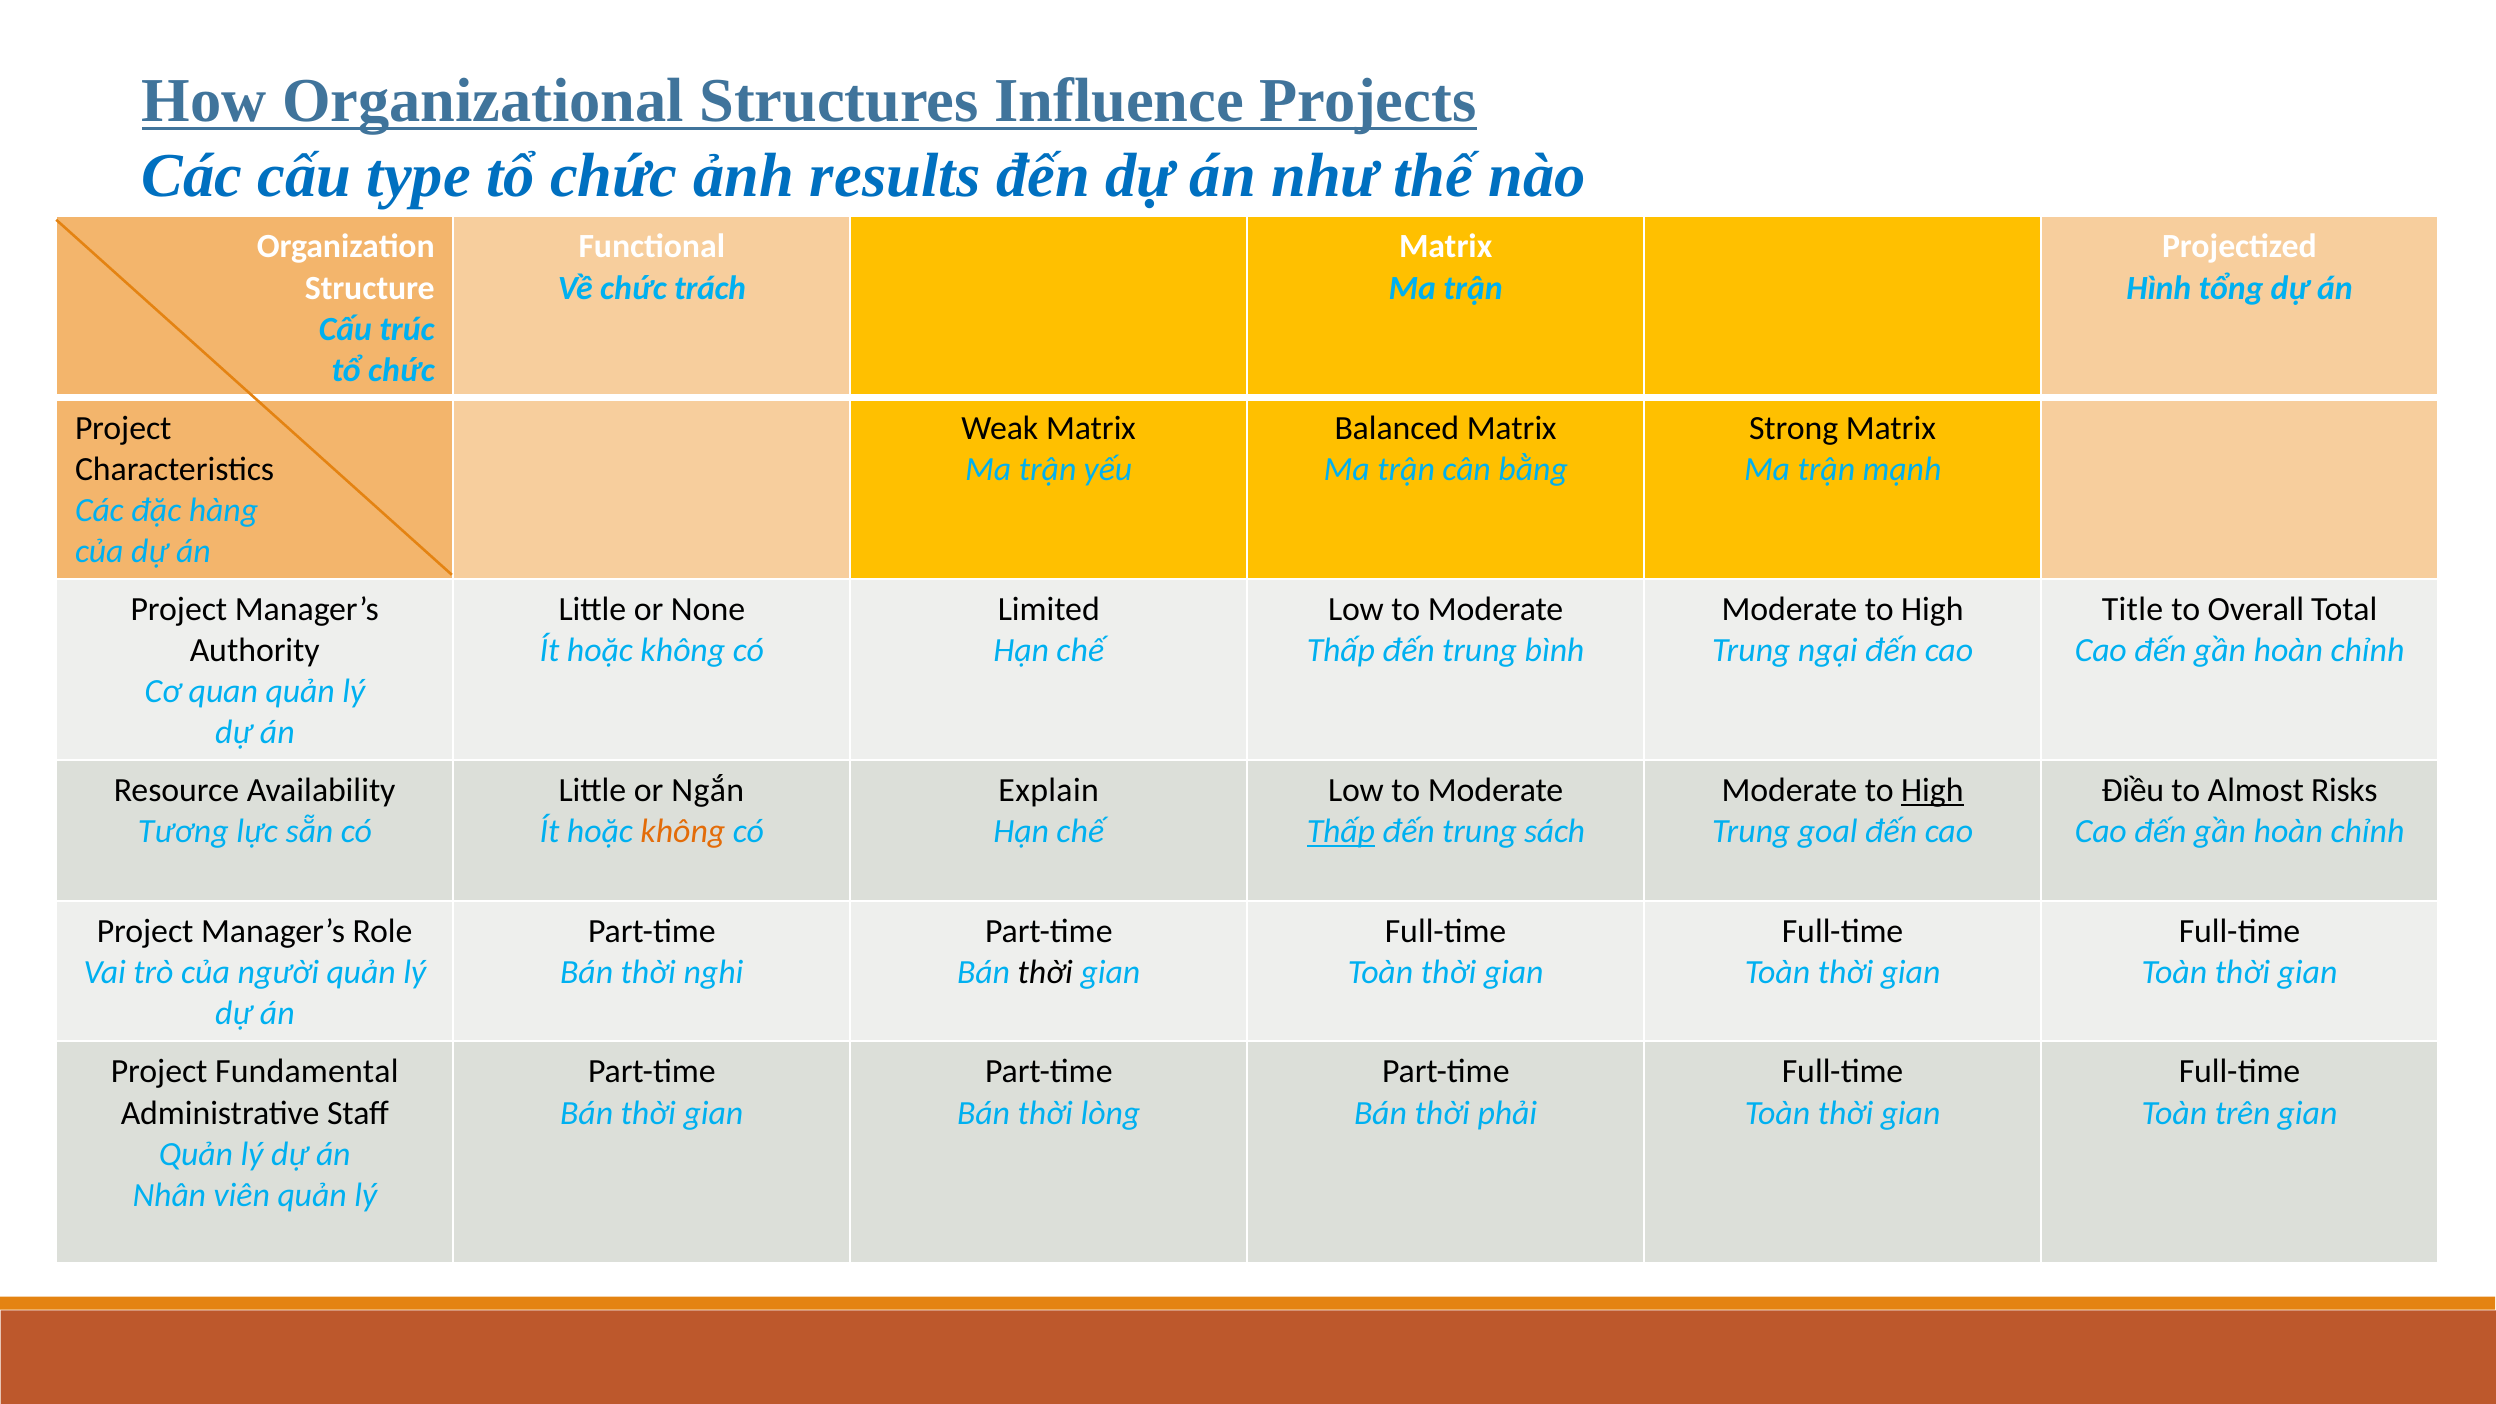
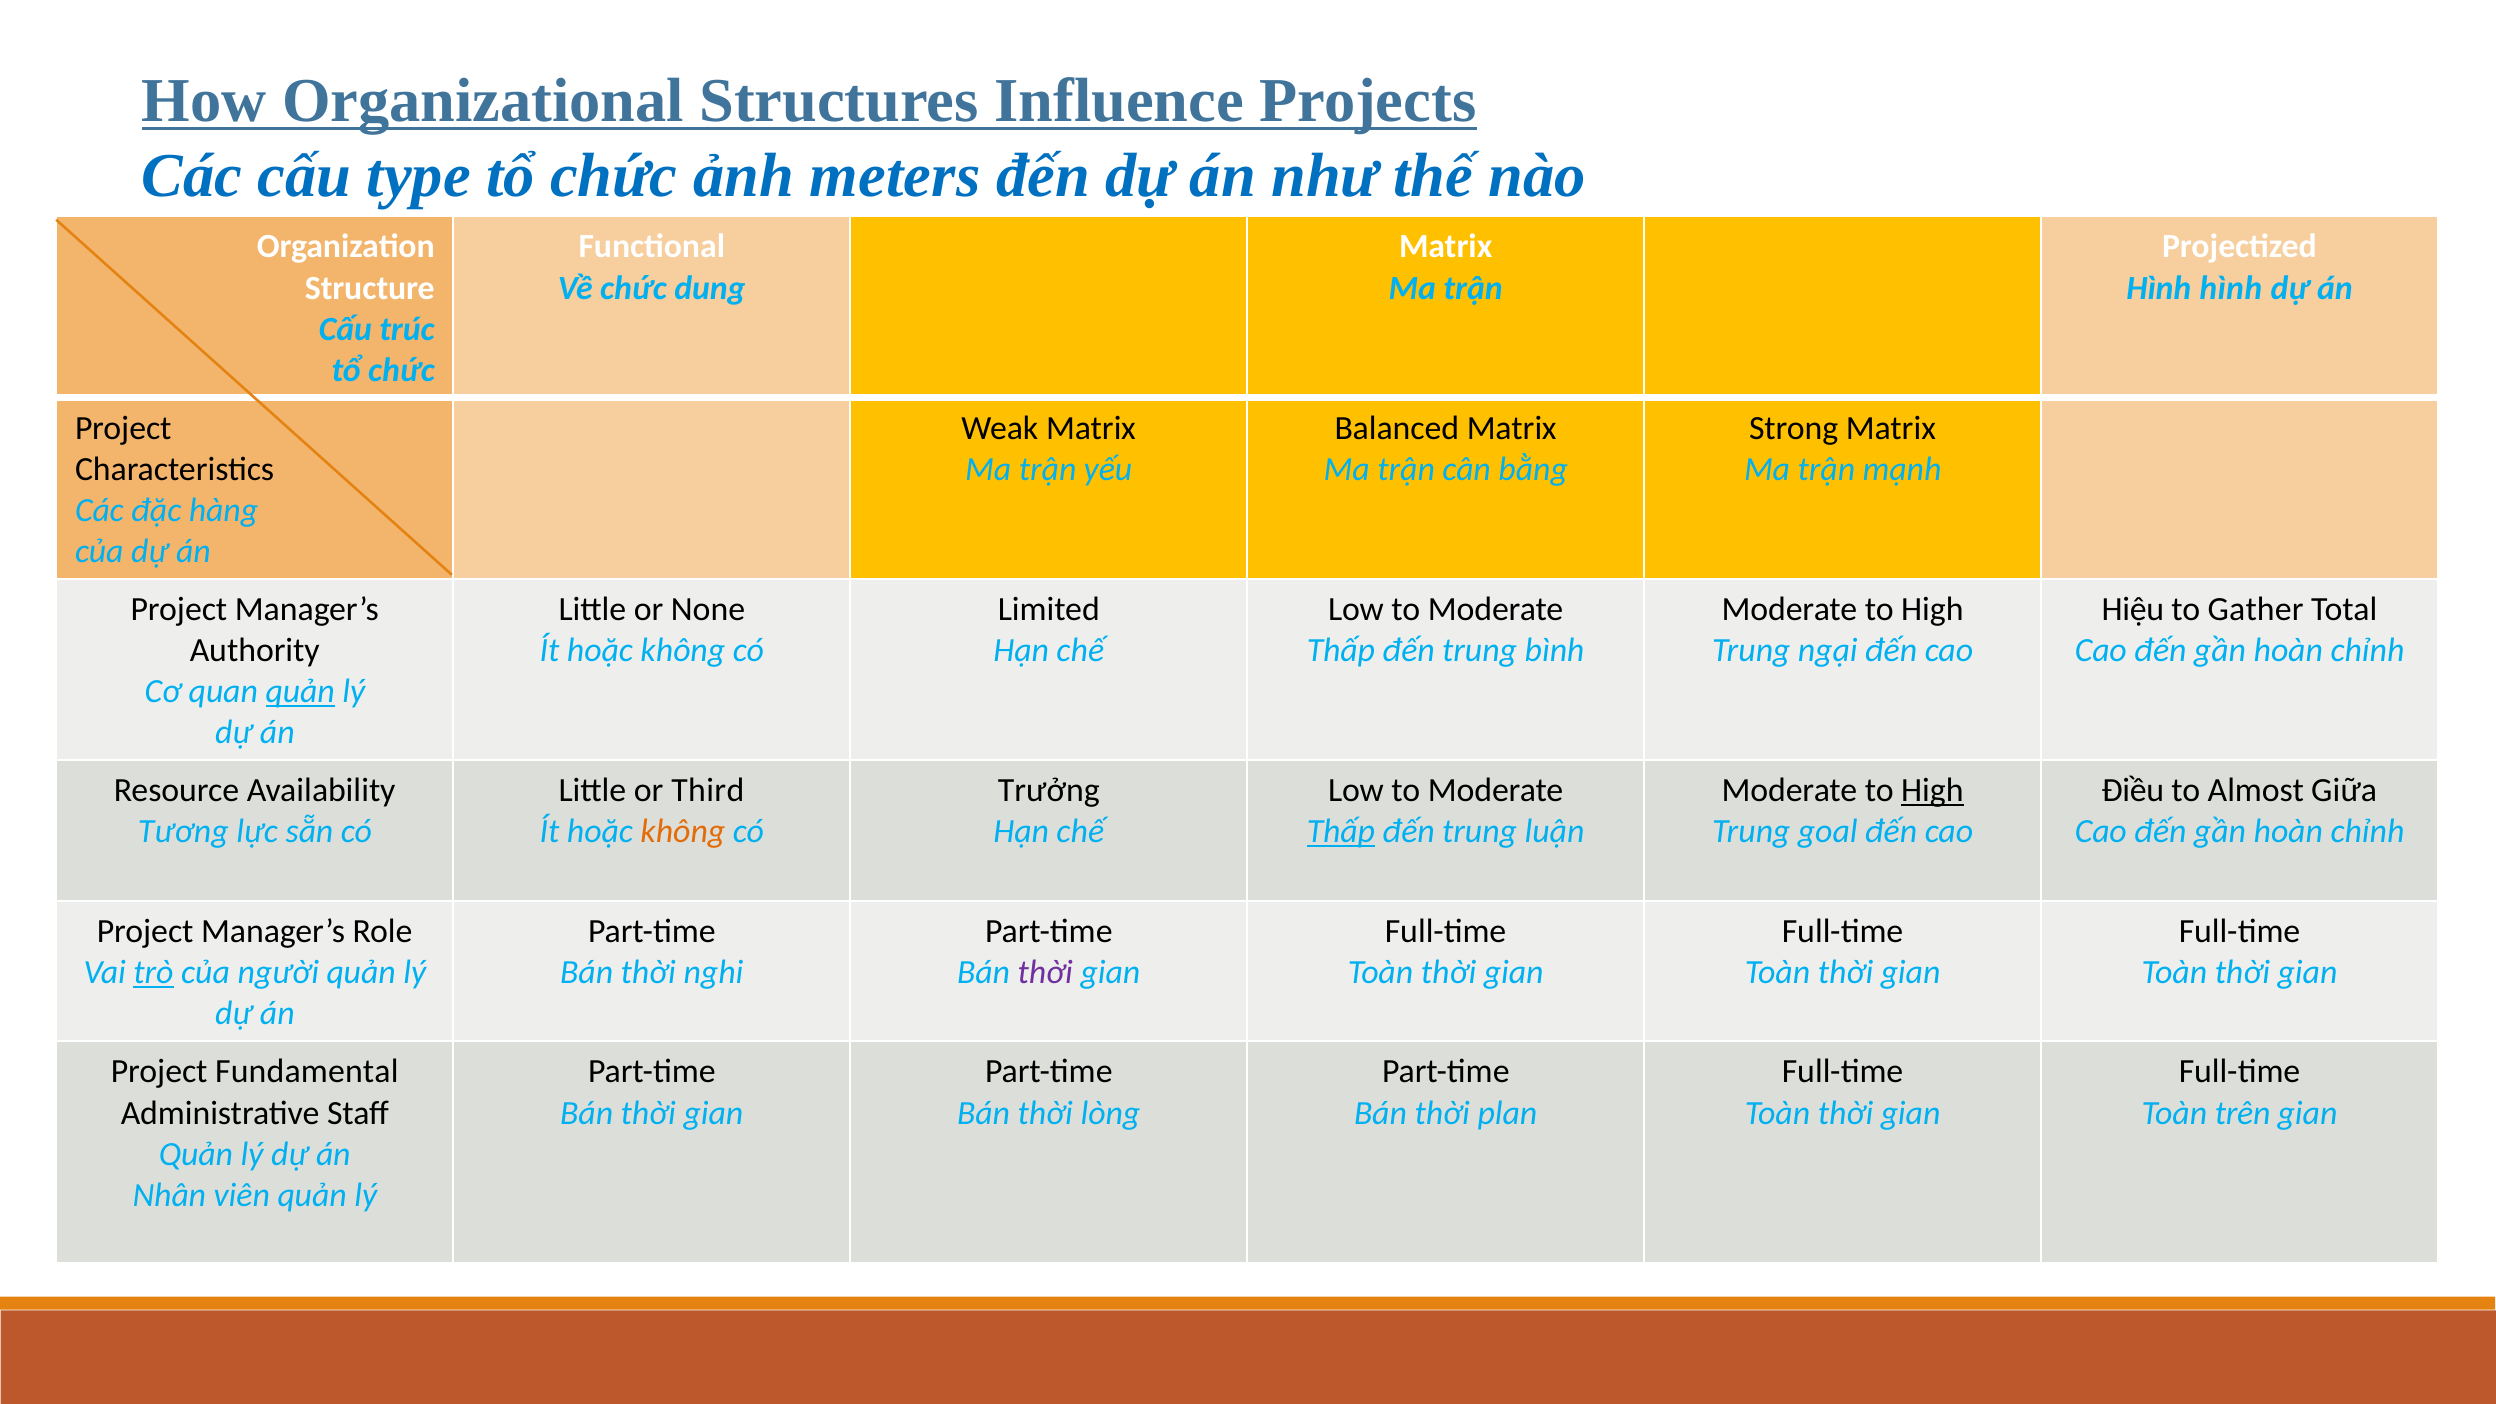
results: results -> meters (895, 176)
trách: trách -> dung (710, 288)
Hình tổng: tổng -> hình (2231, 288)
Title: Title -> Hiệu (2133, 609)
Overall: Overall -> Gather (2256, 609)
quản underline: none -> present (300, 692)
Ngắn: Ngắn -> Third (708, 790)
Explain: Explain -> Trưởng (1049, 790)
Risks: Risks -> Giữa (2344, 790)
sách: sách -> luận (1554, 832)
trò underline: none -> present (153, 972)
thời colour: black -> purple (1045, 972)
phải: phải -> plan (1507, 1113)
